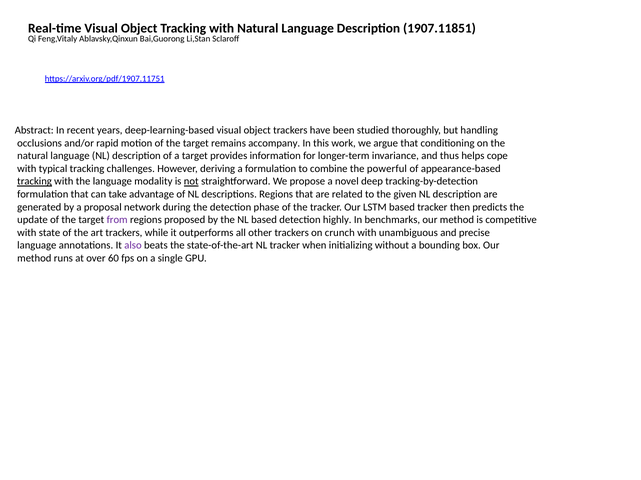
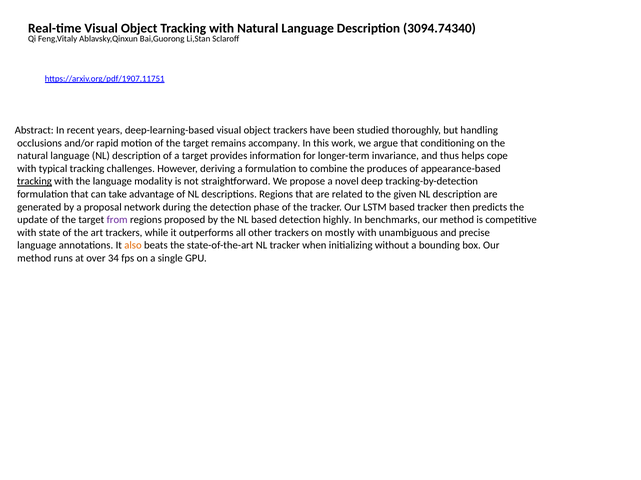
1907.11851: 1907.11851 -> 3094.74340 (439, 28)
powerful: powerful -> produces (387, 169)
not underline: present -> none (191, 182)
crunch: crunch -> mostly (340, 233)
also colour: purple -> orange (133, 246)
60: 60 -> 34 (113, 259)
